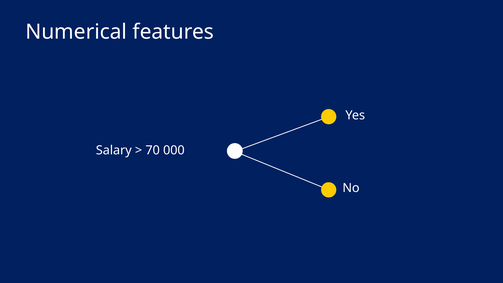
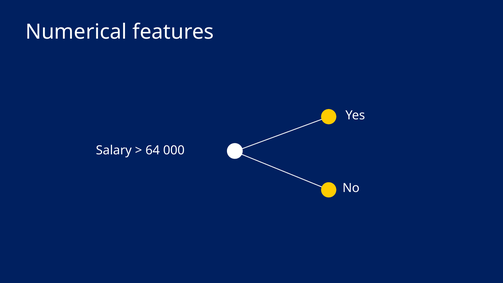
70: 70 -> 64 (153, 150)
